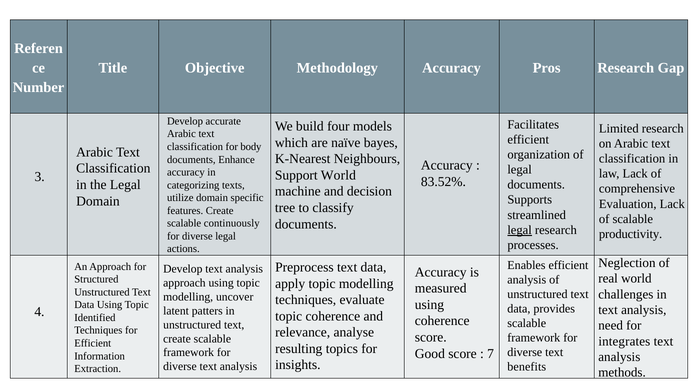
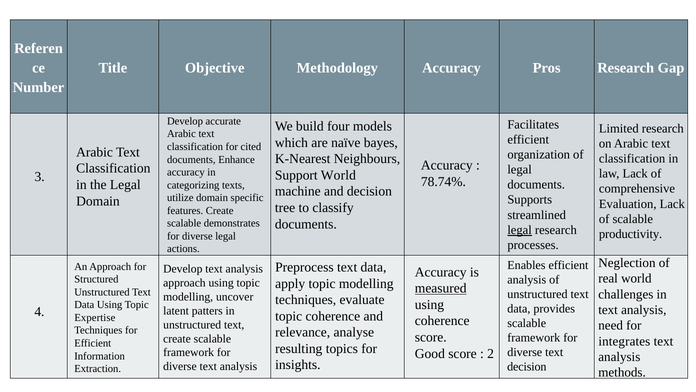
body: body -> cited (251, 147)
83.52%: 83.52% -> 78.74% (443, 182)
continuously: continuously -> demonstrates (232, 223)
measured underline: none -> present (441, 288)
Identified: Identified -> Expertise (95, 317)
7: 7 -> 2 (491, 353)
benefits: benefits -> decision (527, 366)
